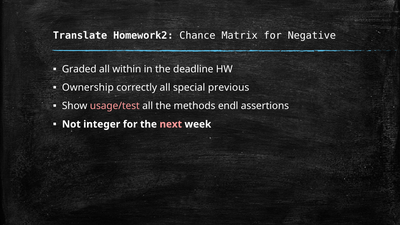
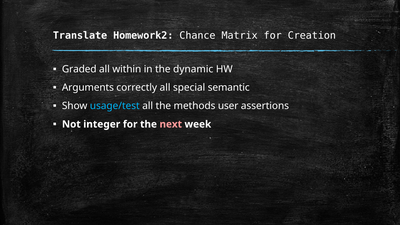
Negative: Negative -> Creation (312, 36)
deadline: deadline -> dynamic (193, 69)
Ownership: Ownership -> Arguments (88, 88)
previous: previous -> semantic (229, 88)
usage/test colour: pink -> light blue (115, 106)
endl: endl -> user (228, 106)
